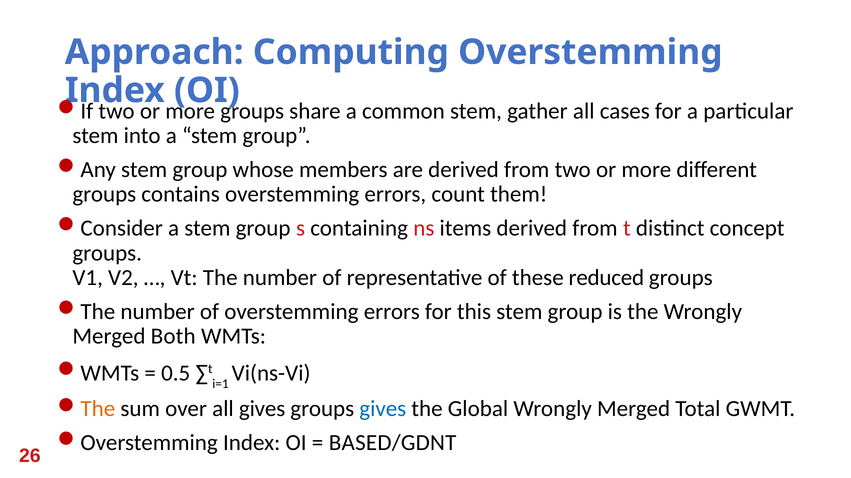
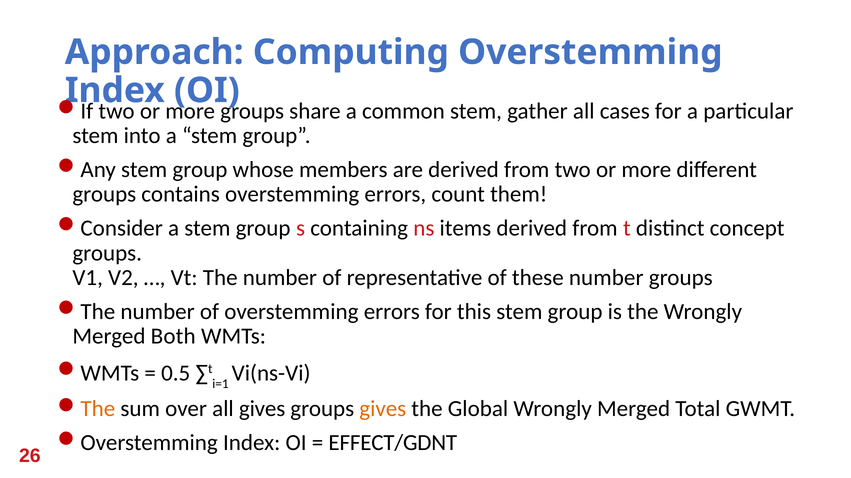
these reduced: reduced -> number (606, 278)
gives colour: blue -> orange (383, 409)
BASED/GDNT: BASED/GDNT -> EFFECT/GDNT (393, 443)
